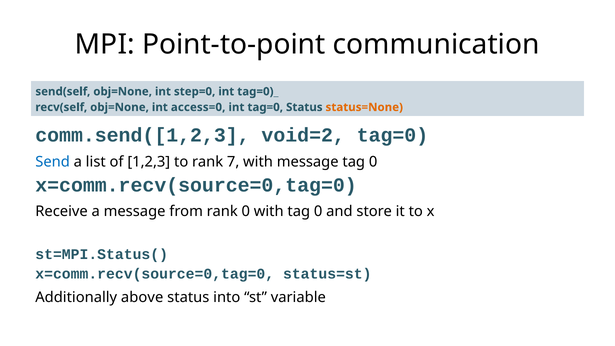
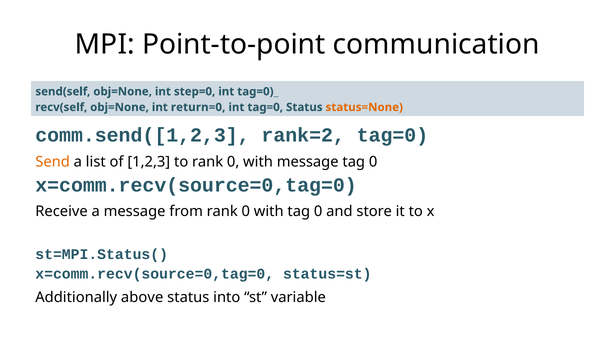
access=0: access=0 -> return=0 (198, 107)
void=2: void=2 -> rank=2 (303, 135)
Send colour: blue -> orange (53, 162)
to rank 7: 7 -> 0 (233, 162)
